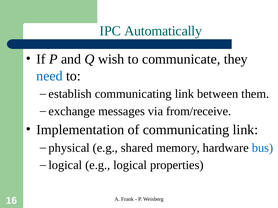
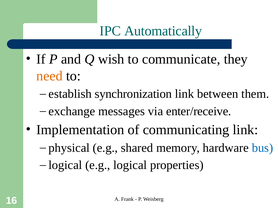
need colour: blue -> orange (49, 76)
establish communicating: communicating -> synchronization (133, 94)
from/receive: from/receive -> enter/receive (199, 111)
